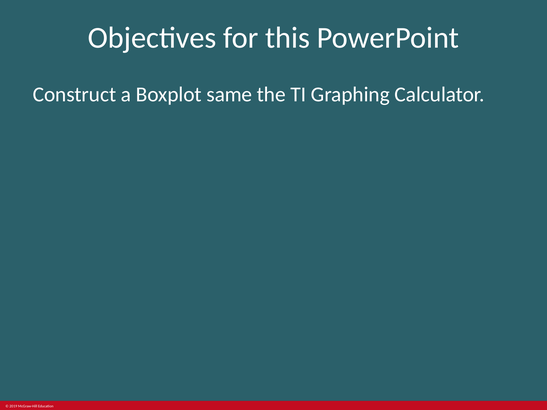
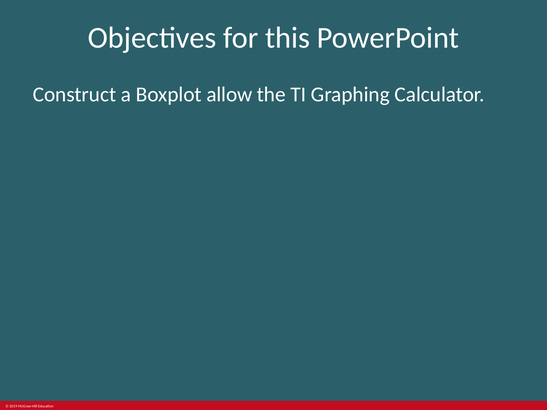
same: same -> allow (229, 94)
